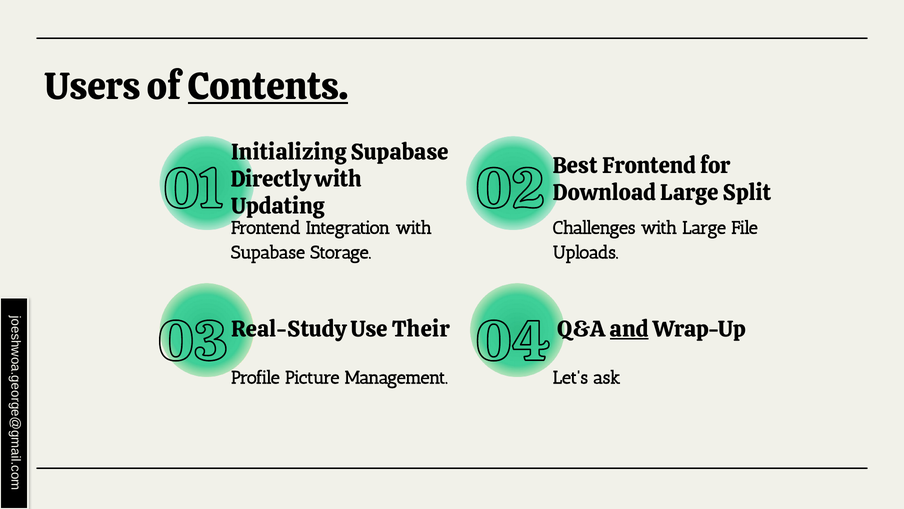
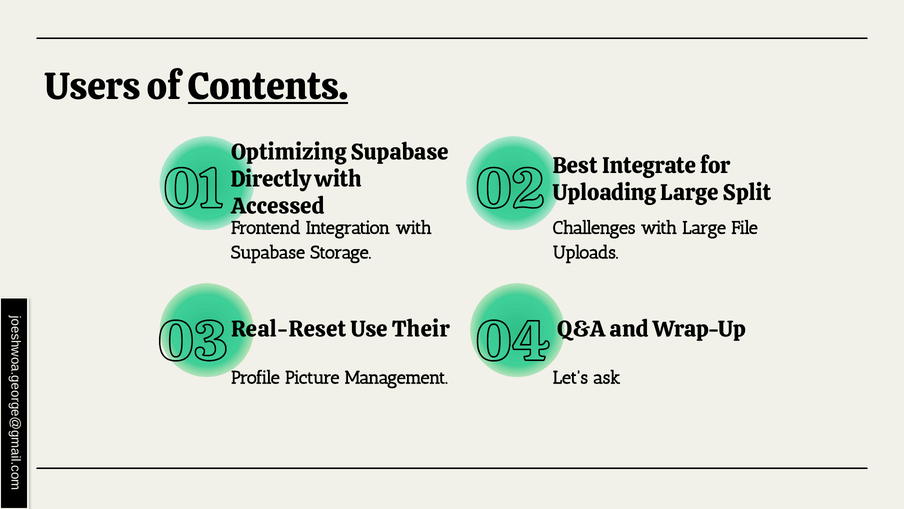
Initializing: Initializing -> Optimizing (289, 152)
Best Frontend: Frontend -> Integrate (649, 166)
Download: Download -> Uploading (605, 193)
Updating: Updating -> Accessed (278, 206)
Real-Study: Real-Study -> Real-Reset (289, 329)
and underline: present -> none (629, 329)
